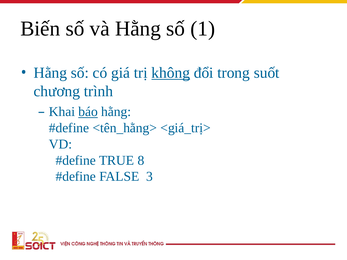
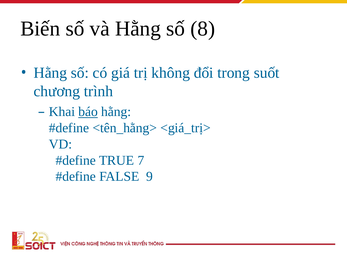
1: 1 -> 8 (203, 29)
không underline: present -> none (171, 73)
8: 8 -> 7 (141, 161)
3: 3 -> 9 (150, 177)
